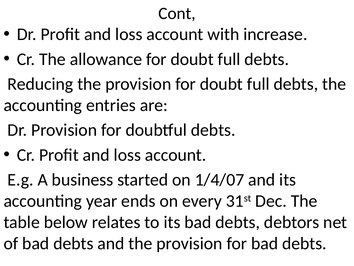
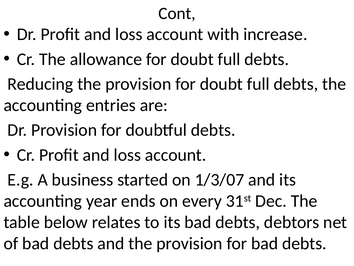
1/4/07: 1/4/07 -> 1/3/07 (219, 179)
